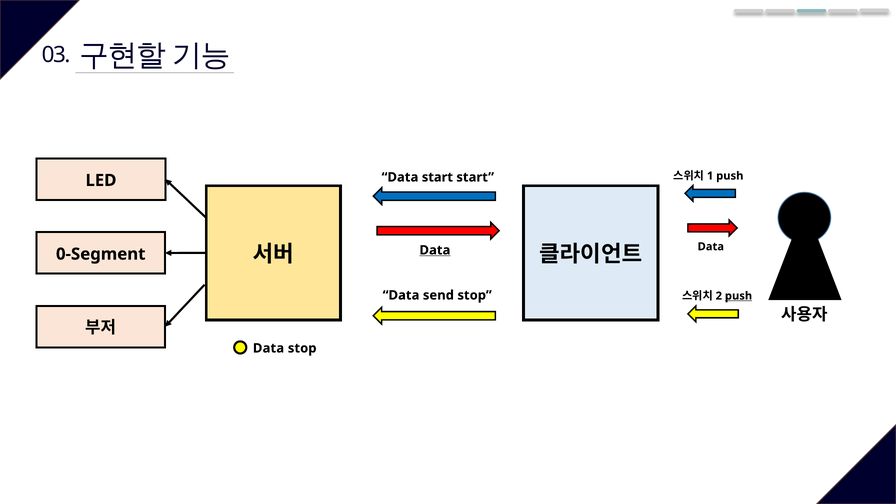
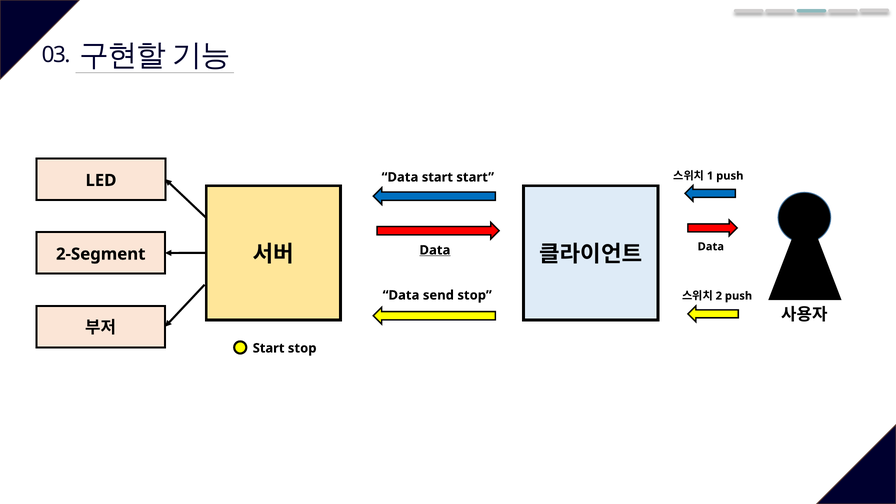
0-Segment: 0-Segment -> 2-Segment (101, 254)
push underline: present -> none (739, 296)
Data: Data -> Start (269, 348)
